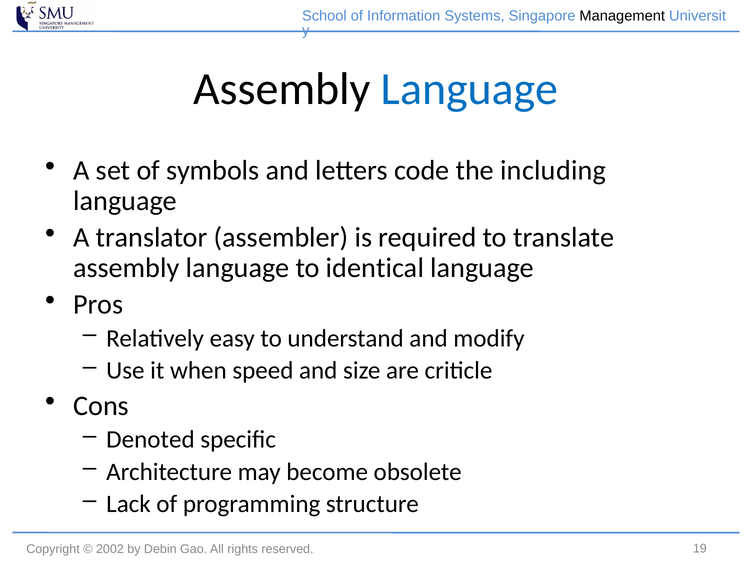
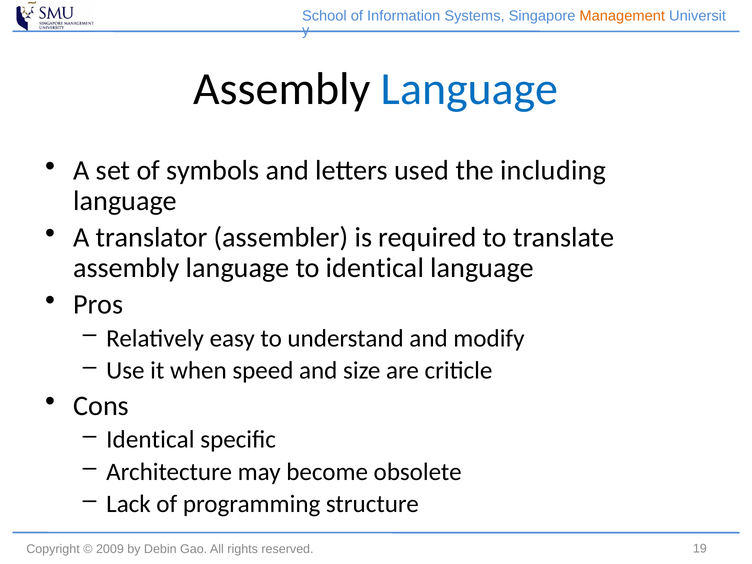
Management colour: black -> orange (622, 16)
code: code -> used (422, 171)
Denoted: Denoted -> Identical (150, 439)
2002: 2002 -> 2009 (110, 549)
